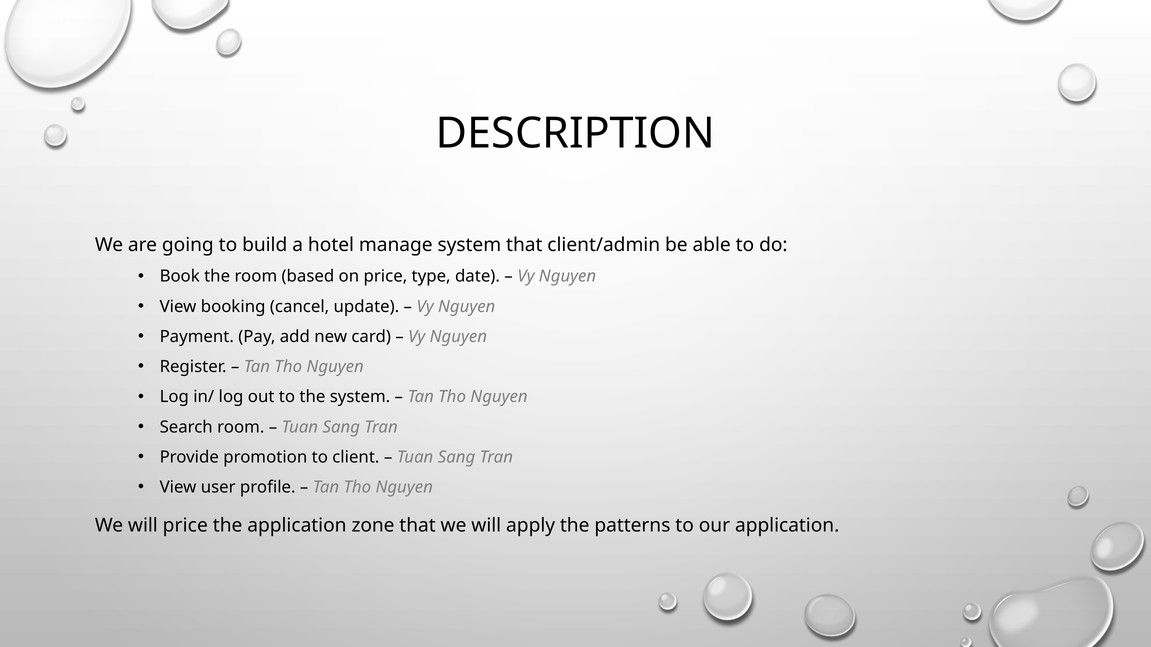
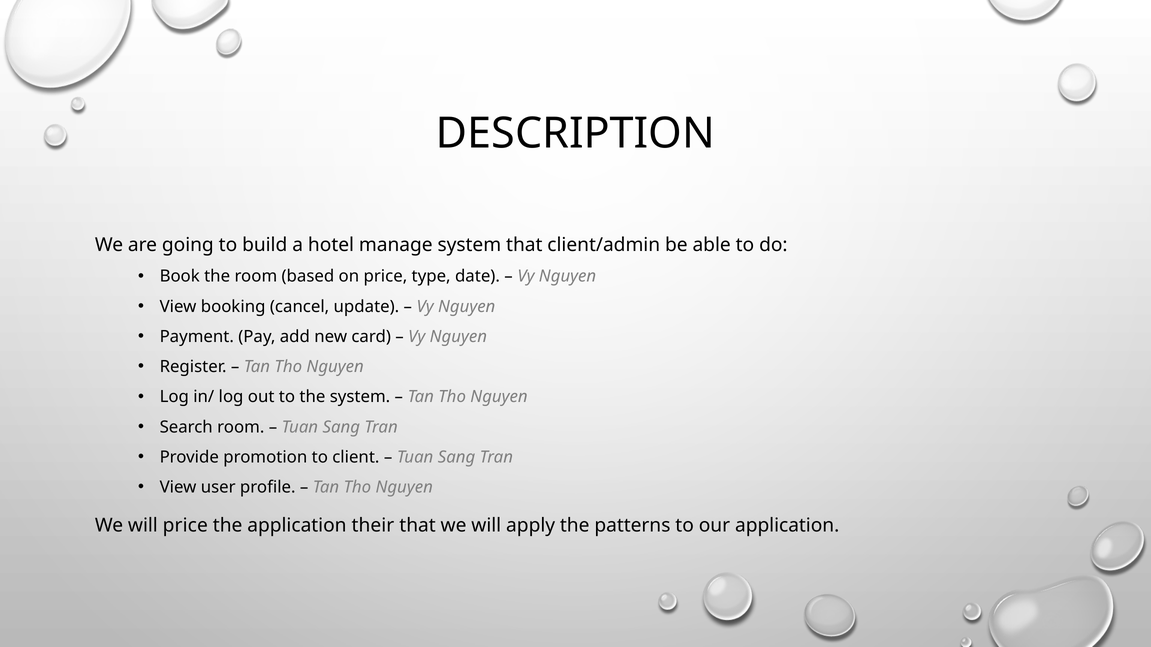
zone: zone -> their (373, 526)
